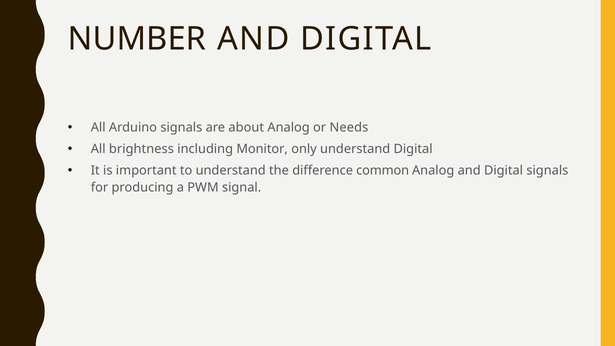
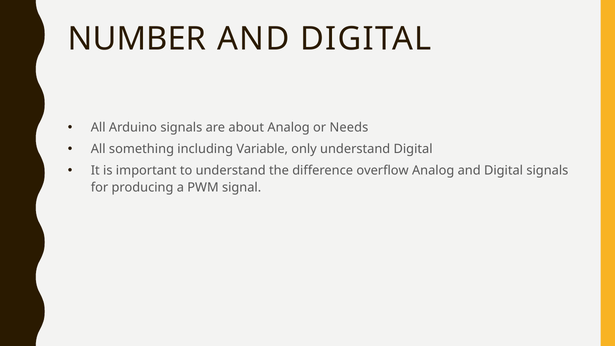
brightness: brightness -> something (141, 149)
Monitor: Monitor -> Variable (262, 149)
common: common -> overflow (383, 171)
